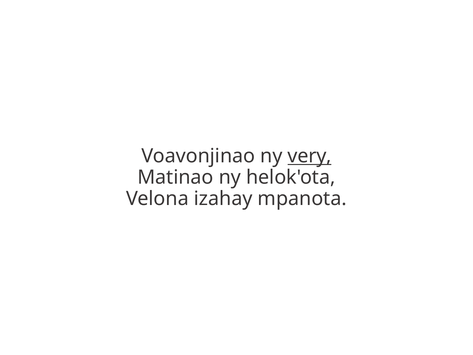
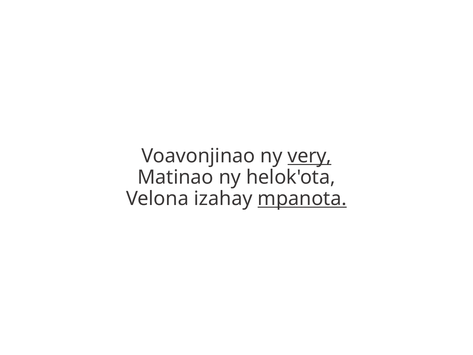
mpanota underline: none -> present (302, 199)
